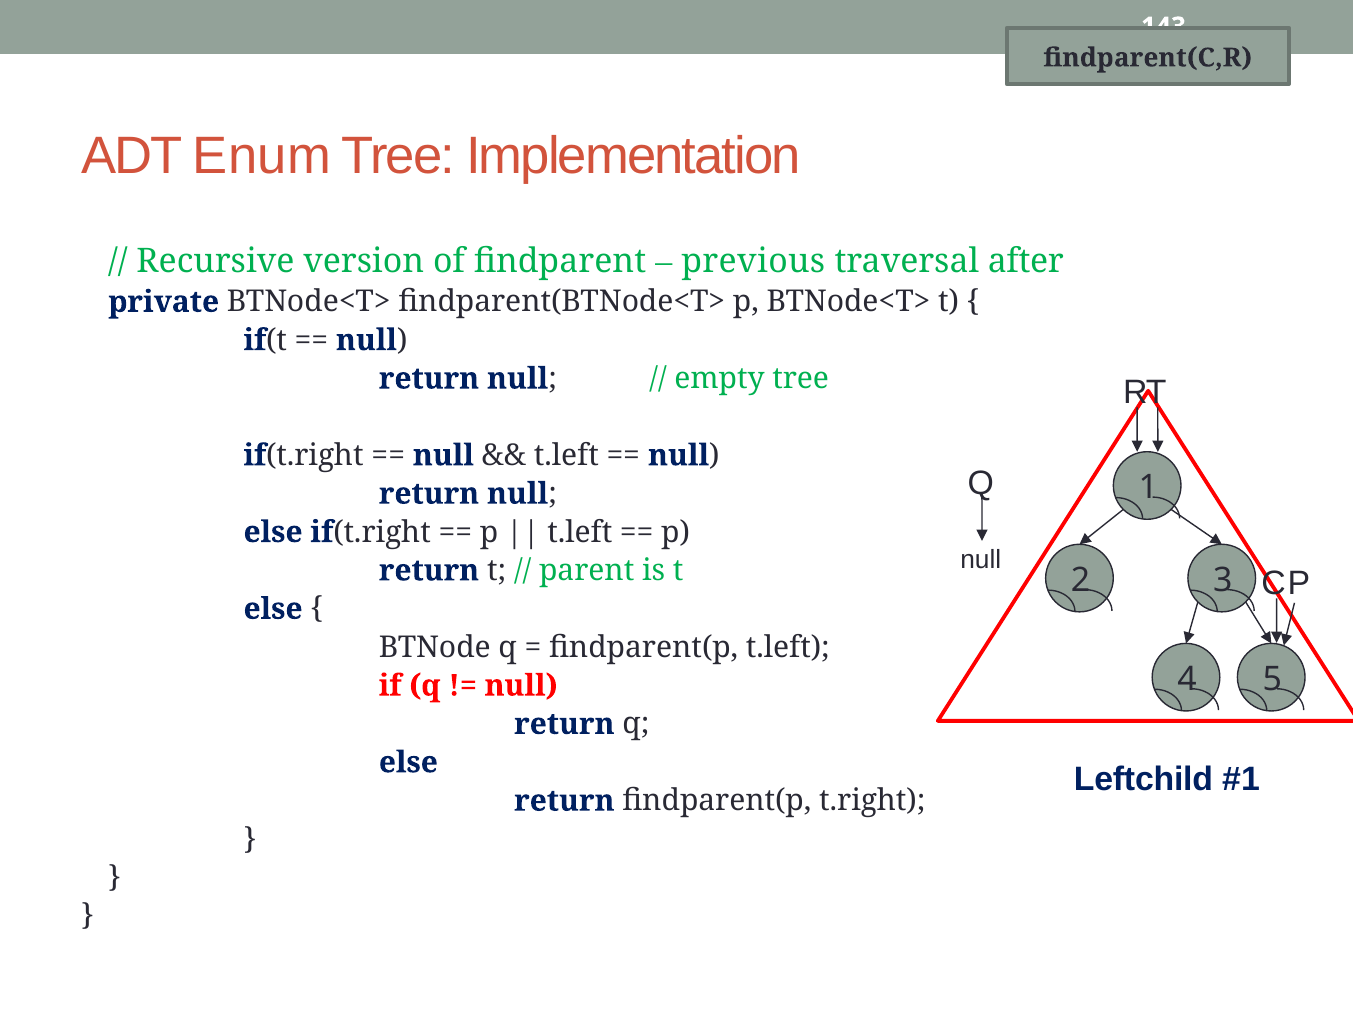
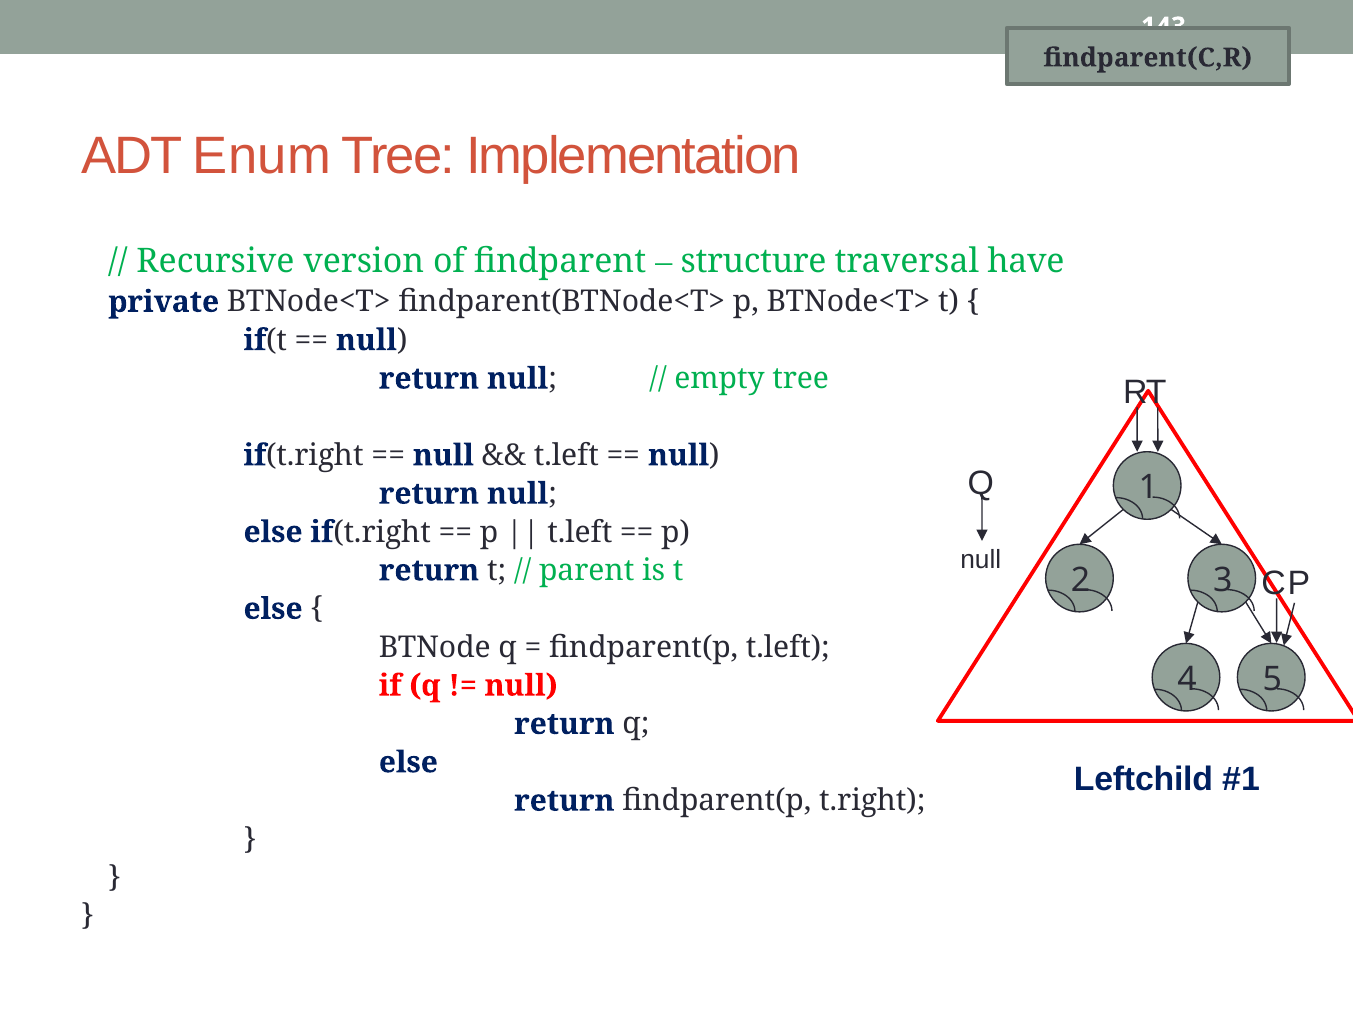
previous: previous -> structure (754, 262)
after: after -> have (1026, 262)
